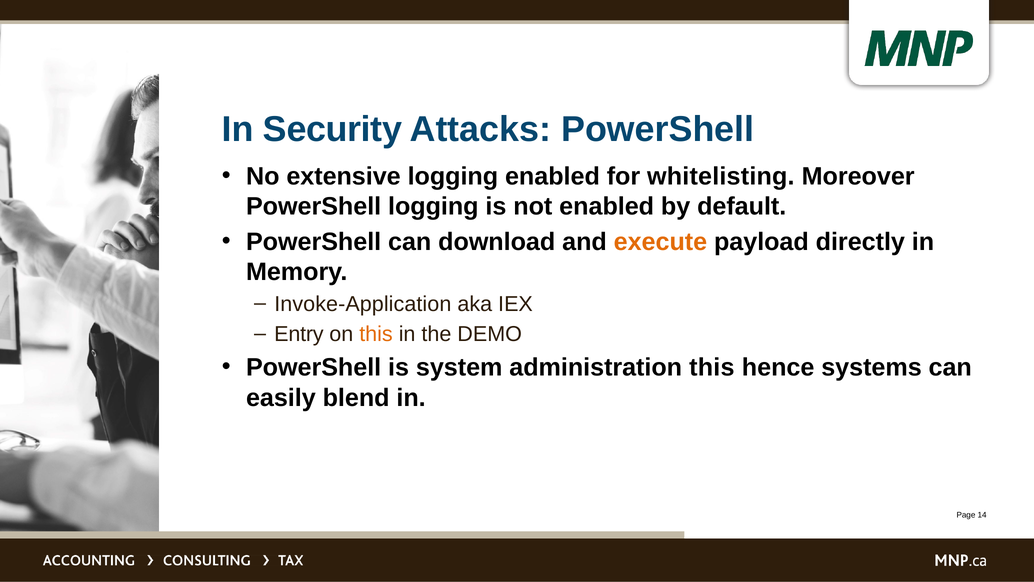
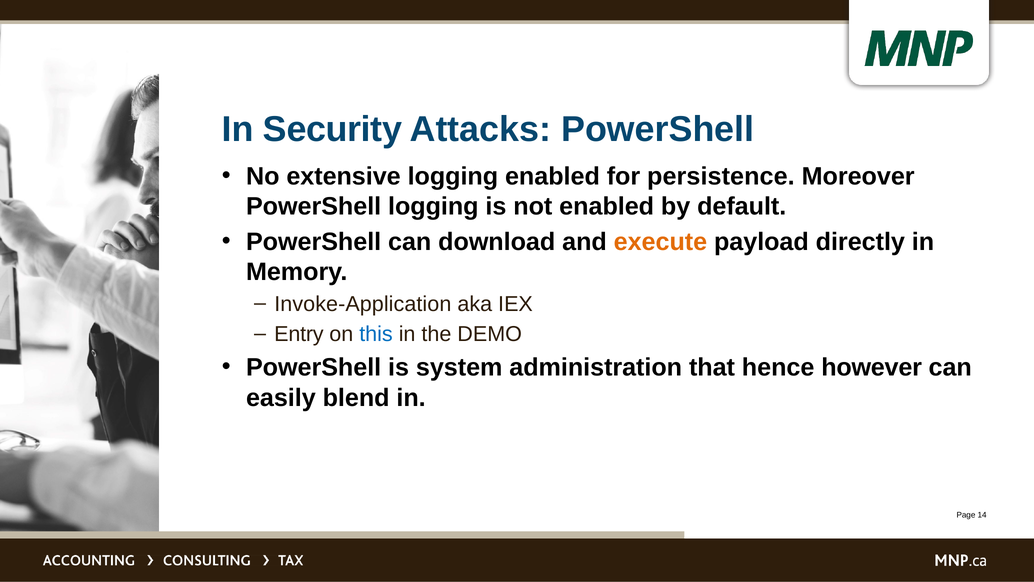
whitelisting: whitelisting -> persistence (721, 176)
this colour: orange -> blue (376, 334)
administration this: this -> that (712, 367)
systems: systems -> however (872, 367)
